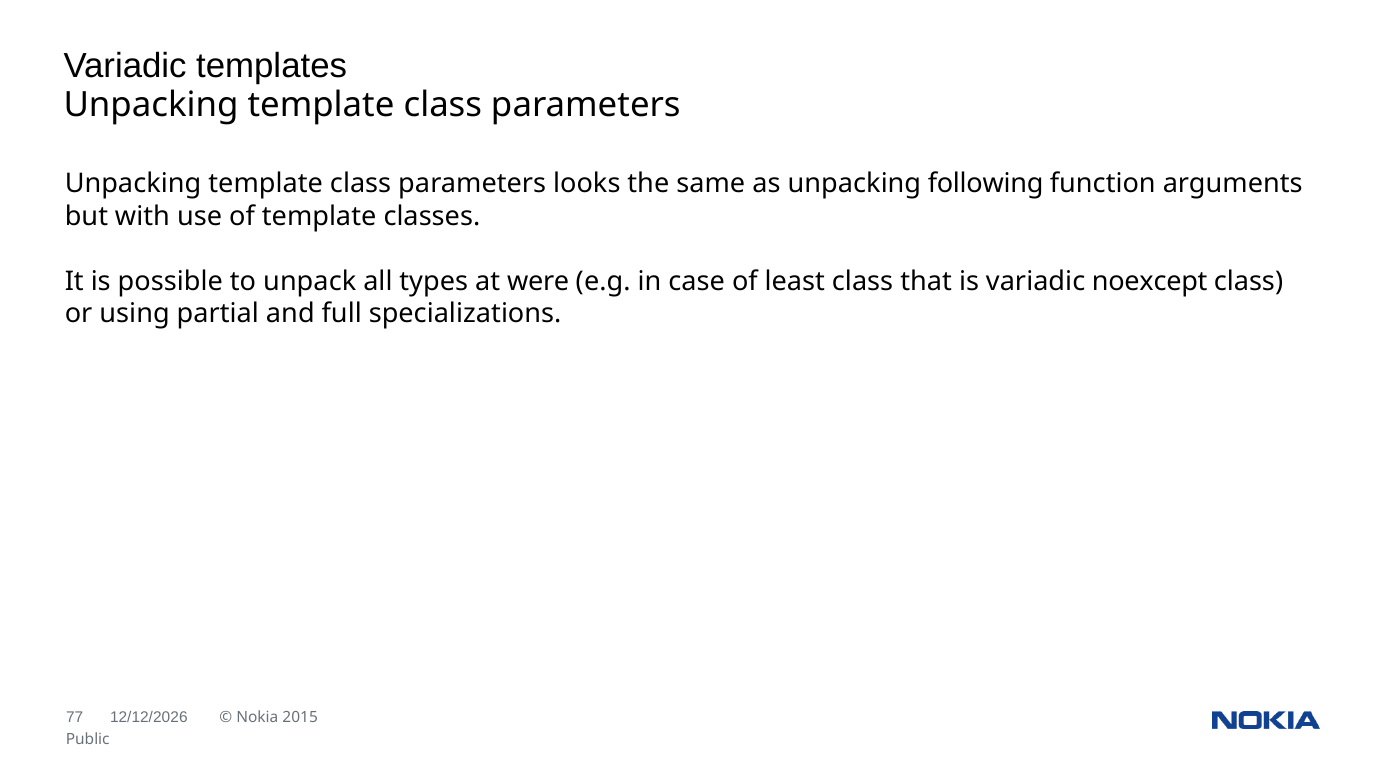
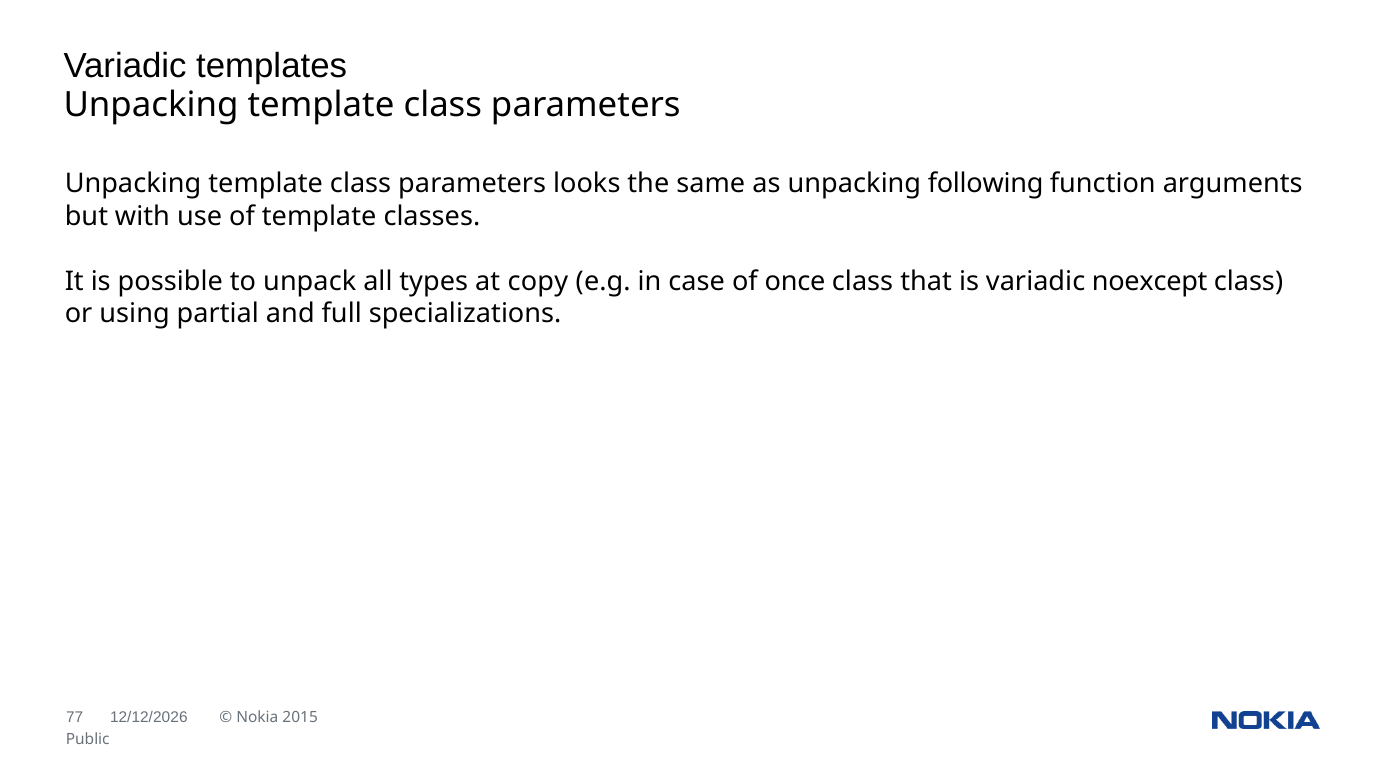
were: were -> copy (538, 282)
least: least -> once (795, 282)
